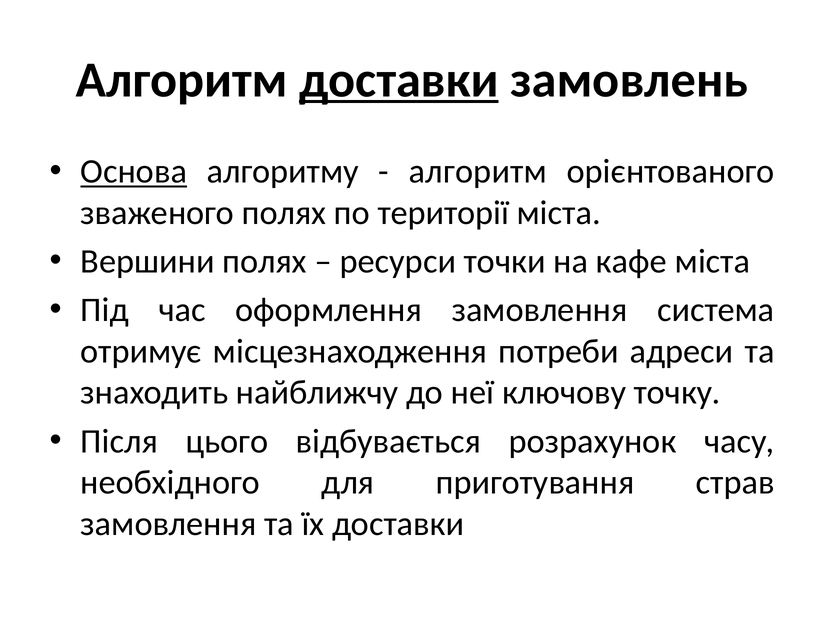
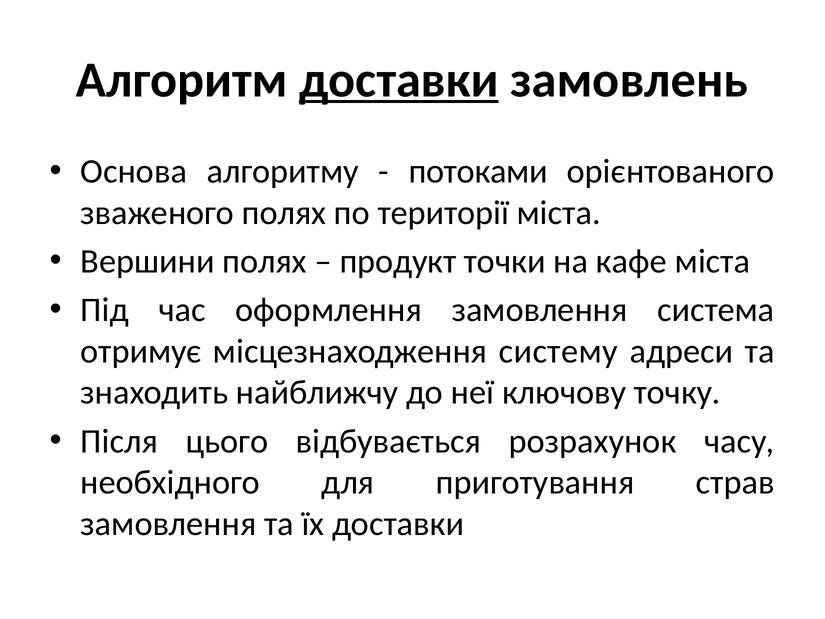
Основа underline: present -> none (134, 172)
алгоритм: алгоритм -> потоками (478, 172)
ресурси: ресурси -> продукт (398, 261)
потреби: потреби -> систему (558, 351)
